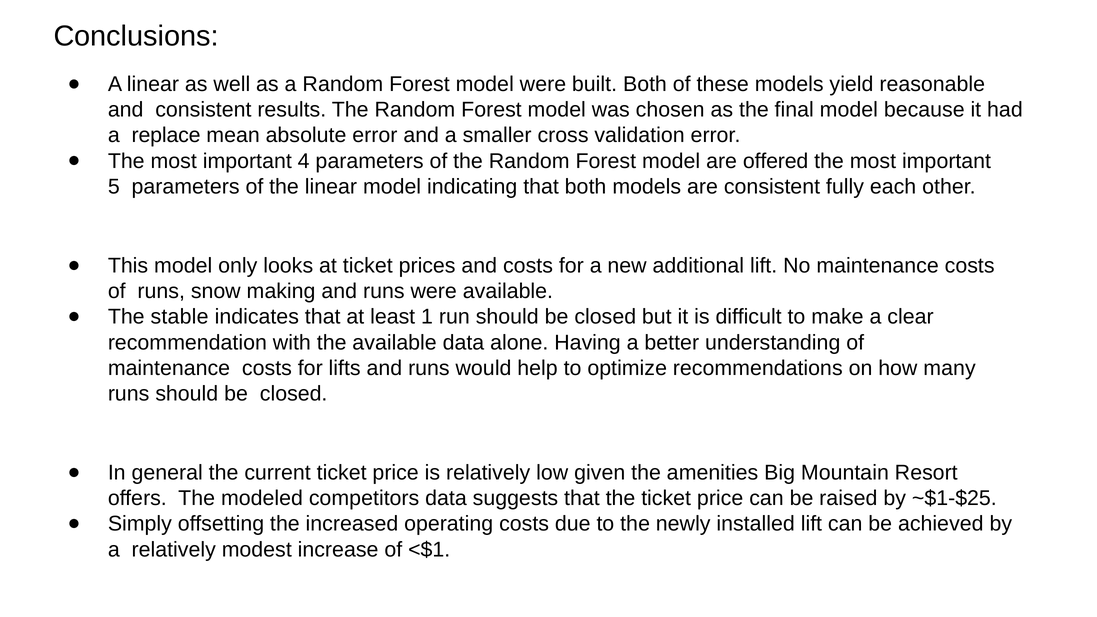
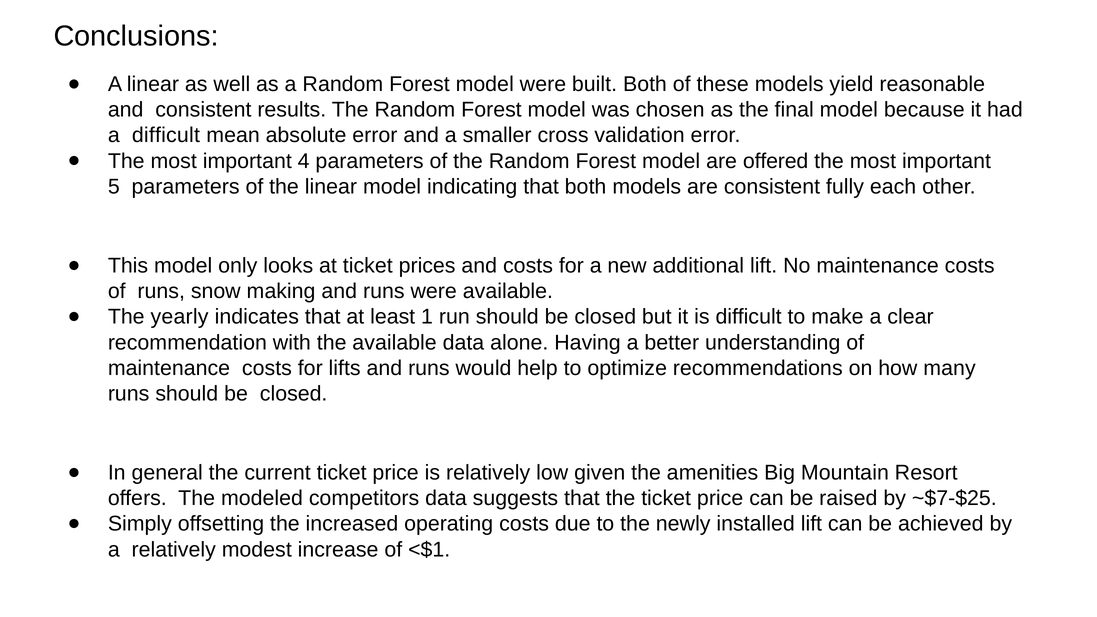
a replace: replace -> difficult (166, 135)
stable: stable -> yearly (180, 317)
~$1-$25: ~$1-$25 -> ~$7-$25 (954, 498)
